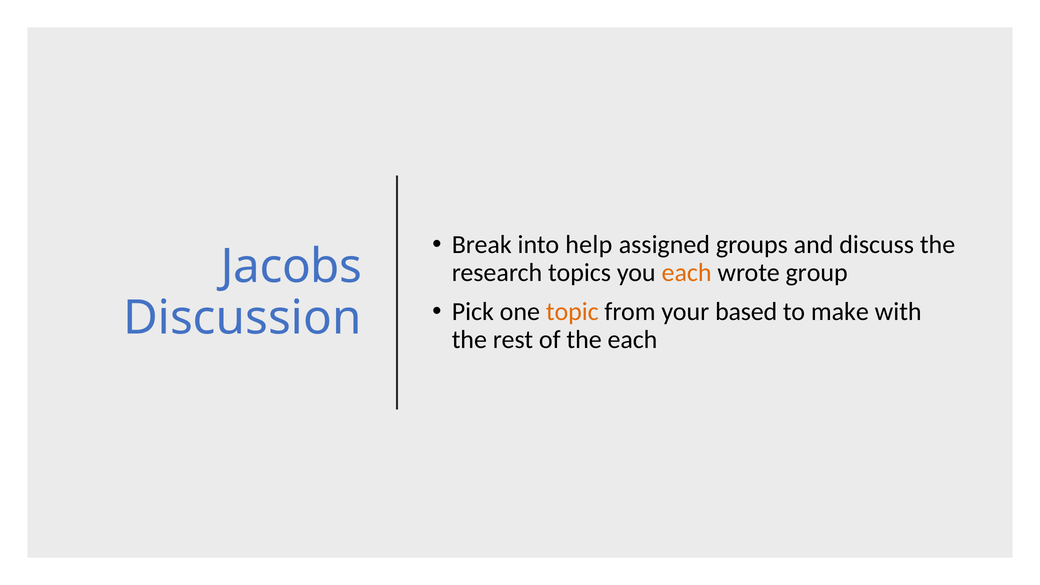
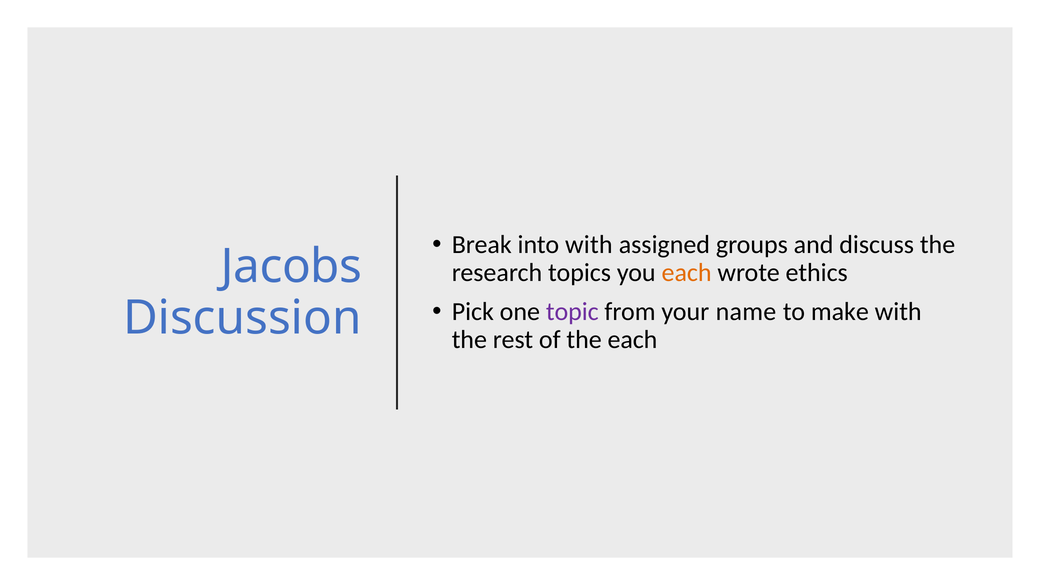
into help: help -> with (589, 245)
group: group -> ethics (817, 273)
topic colour: orange -> purple (572, 312)
based: based -> name (746, 312)
